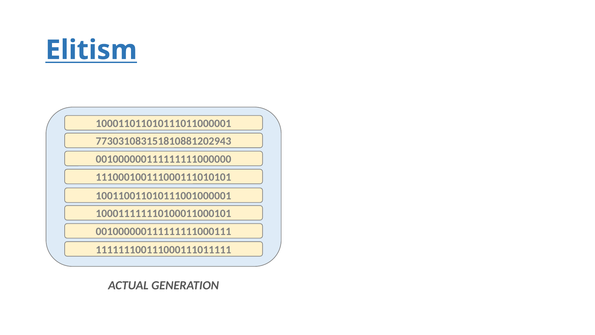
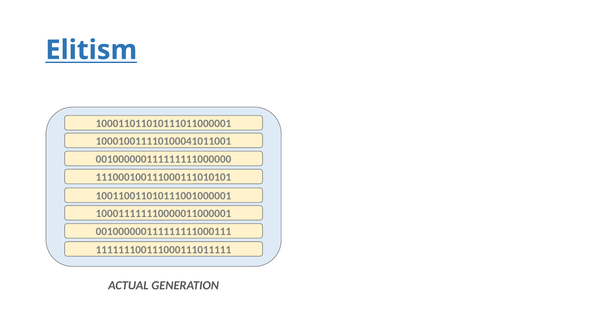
773031083151810881202943: 773031083151810881202943 -> 100010011110100041011001 (163, 141)
100011111110100011000101: 100011111110100011000101 -> 100011111110000011000001 (163, 213)
